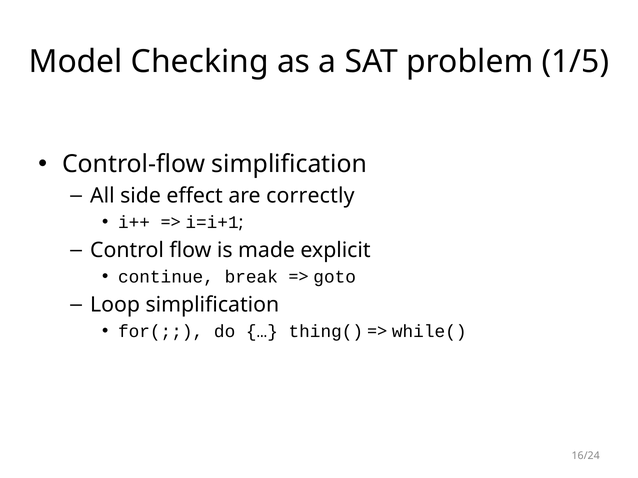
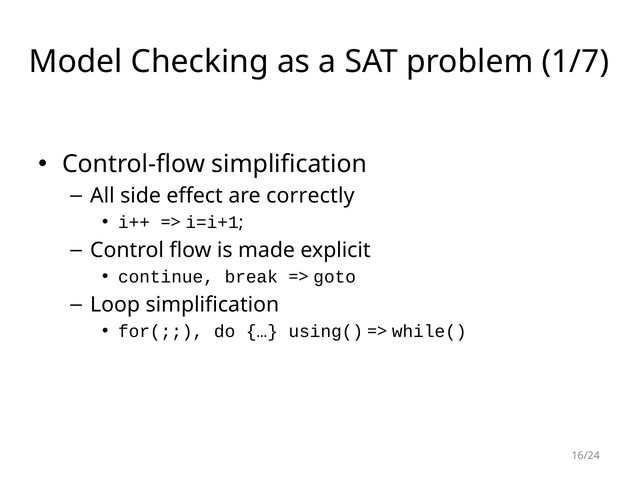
1/5: 1/5 -> 1/7 (575, 62)
thing(: thing( -> using( (326, 332)
